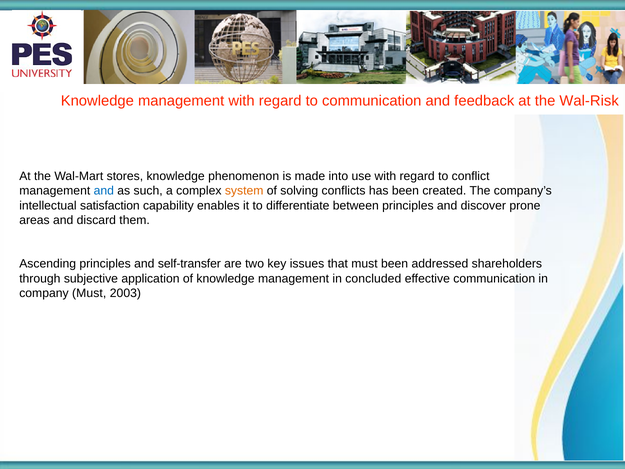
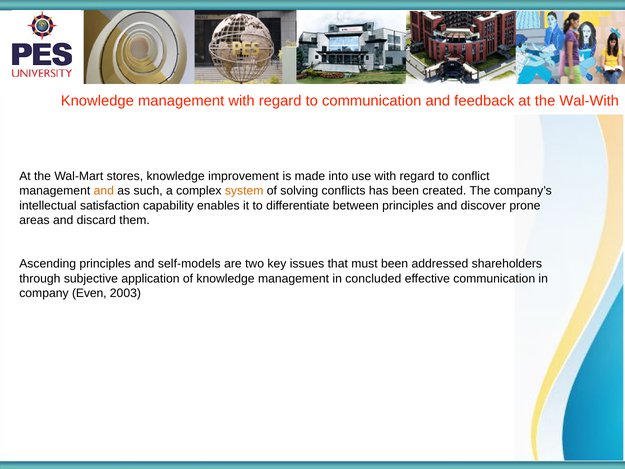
Wal-Risk: Wal-Risk -> Wal-With (589, 101)
phenomenon: phenomenon -> improvement (244, 176)
and colour: blue -> orange (104, 191)
self-transfer: self-transfer -> self-models (189, 264)
company Must: Must -> Even (89, 293)
